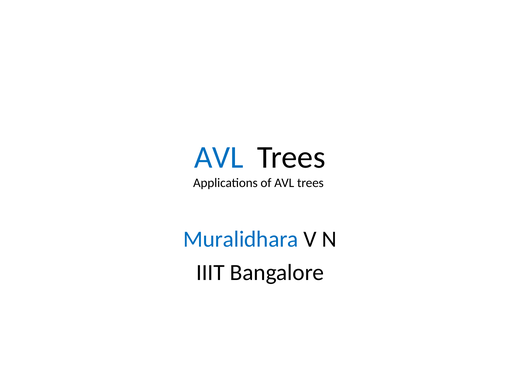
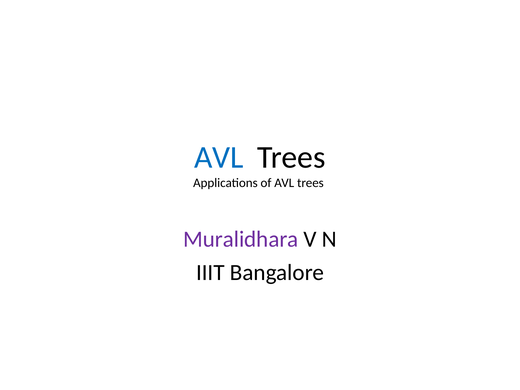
Muralidhara colour: blue -> purple (241, 239)
